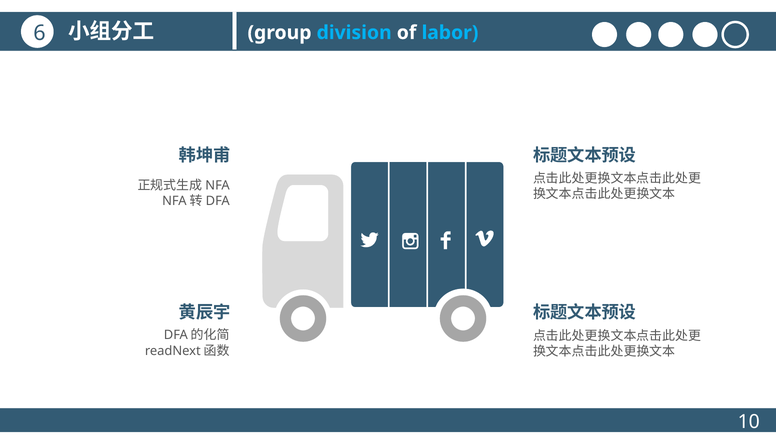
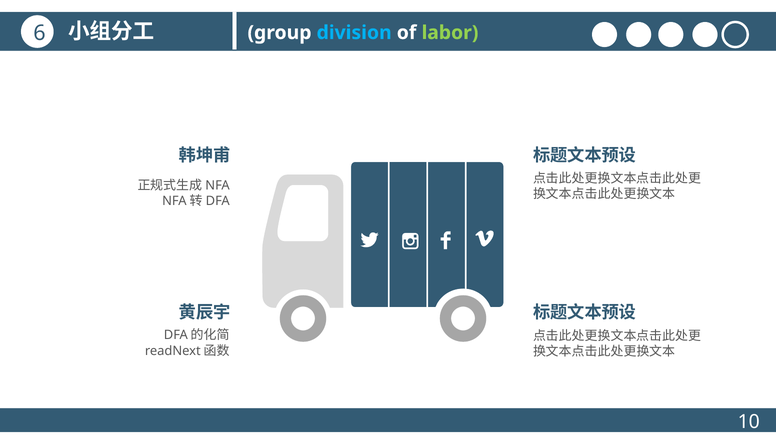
labor colour: light blue -> light green (450, 33)
